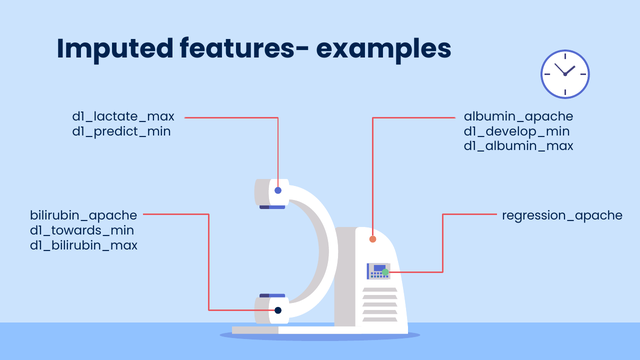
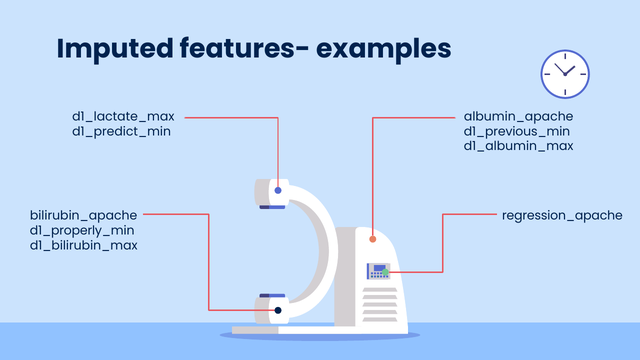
d1_develop_min: d1_develop_min -> d1_previous_min (517, 131)
d1_towards_min: d1_towards_min -> d1_properly_min (82, 231)
